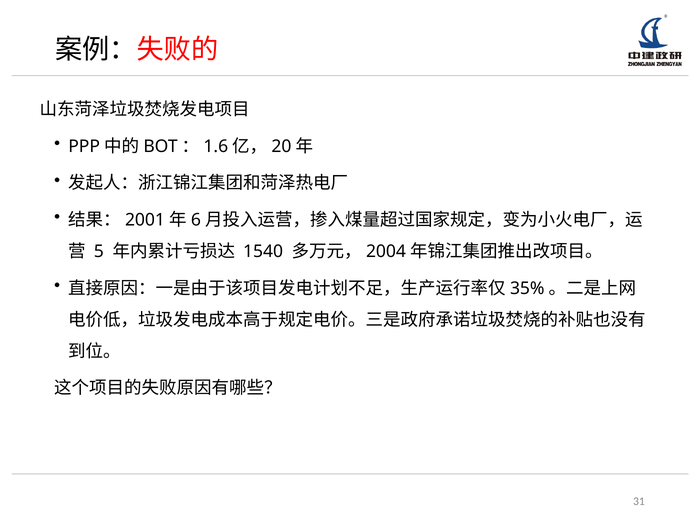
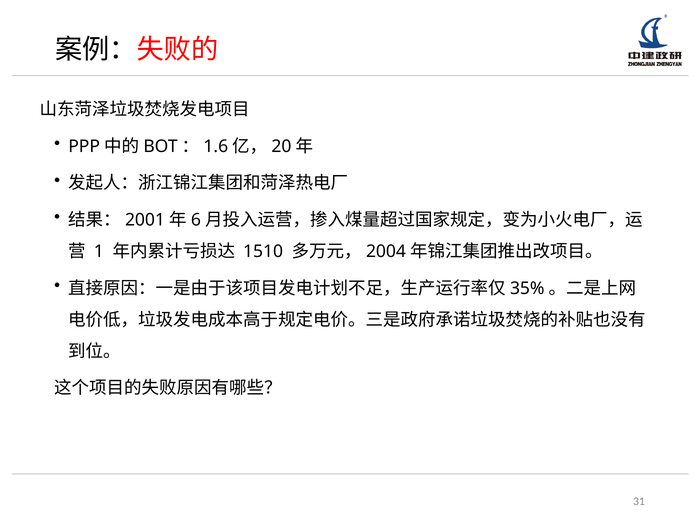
5: 5 -> 1 (99, 251)
1540: 1540 -> 1510 (263, 251)
